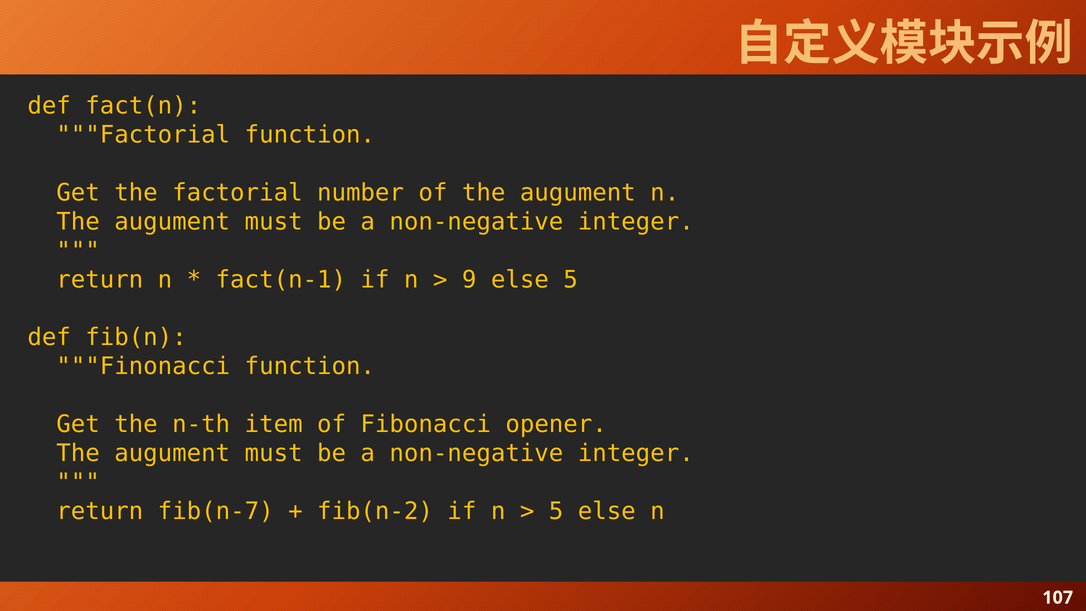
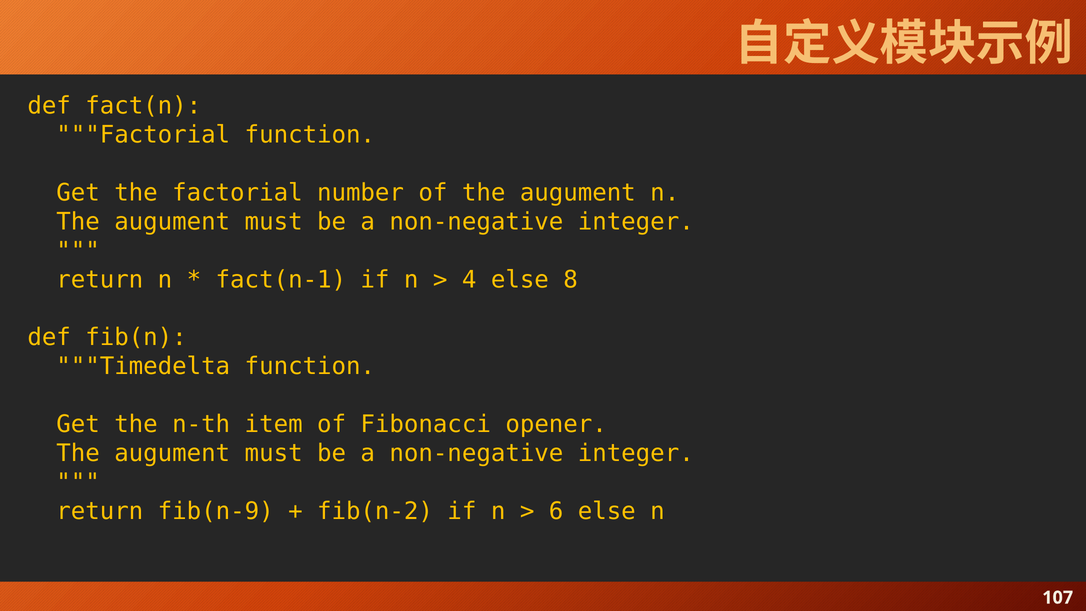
9: 9 -> 4 (469, 280)
else 5: 5 -> 8 (571, 280)
Finonacci: Finonacci -> Timedelta (143, 366)
fib(n-7: fib(n-7 -> fib(n-9 (216, 511)
5: 5 -> 6 (556, 511)
